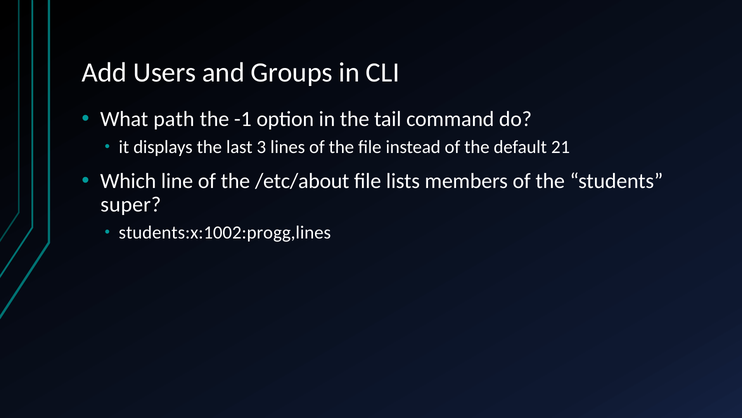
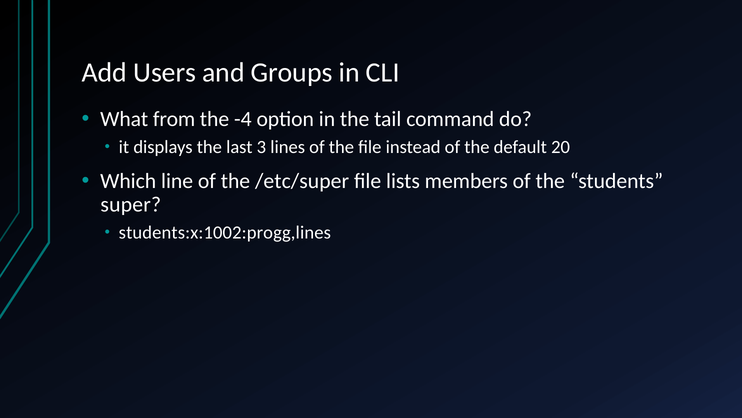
path: path -> from (174, 119)
-1: -1 -> -4 (243, 119)
21: 21 -> 20 (561, 147)
/etc/about: /etc/about -> /etc/super (302, 181)
